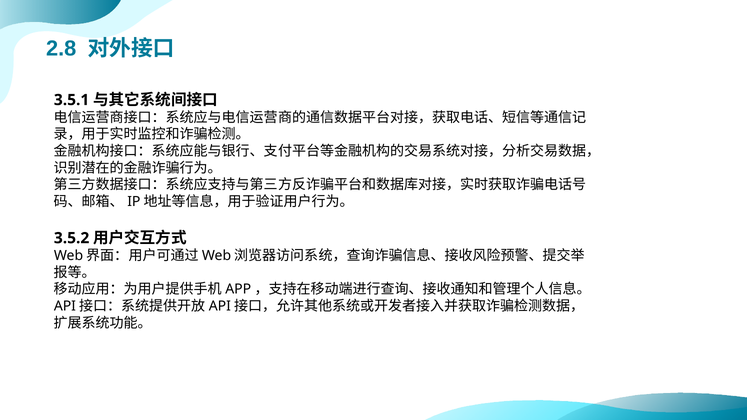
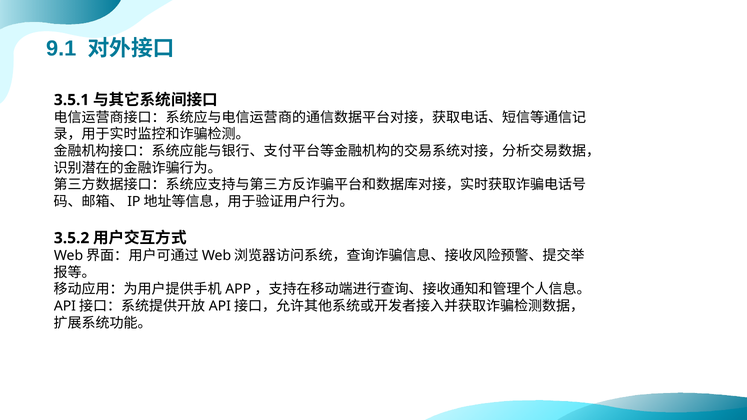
2.8: 2.8 -> 9.1 (61, 49)
